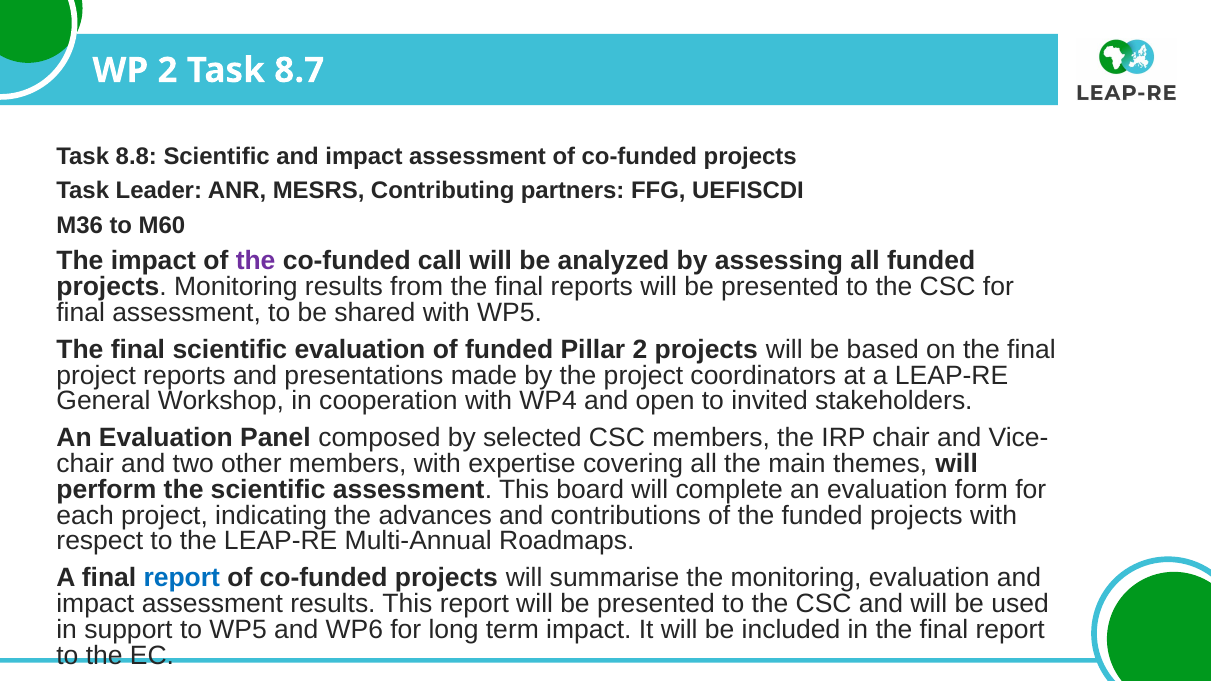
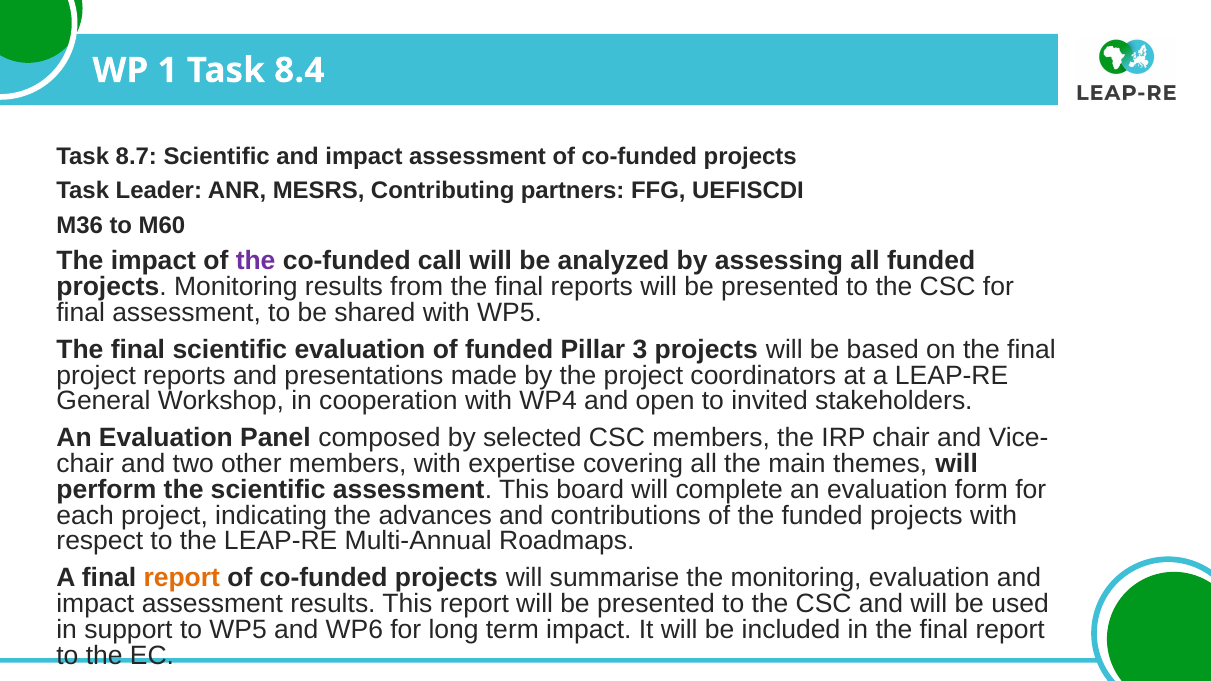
WP 2: 2 -> 1 (168, 70)
8.7: 8.7 -> 8.4 (299, 70)
8.8: 8.8 -> 8.7 (136, 156)
Pillar 2: 2 -> 3 (640, 350)
report colour: blue -> orange (182, 578)
